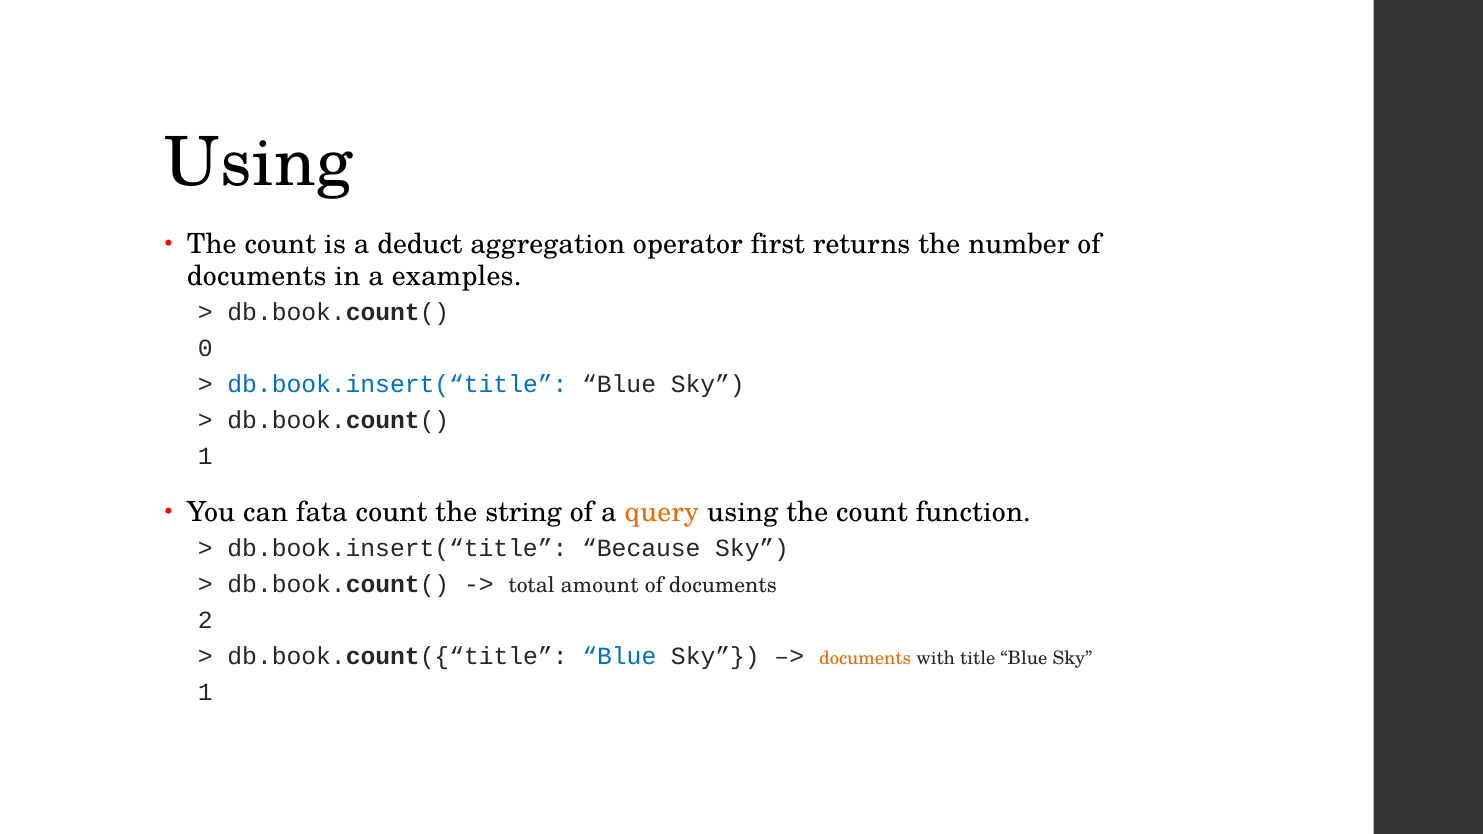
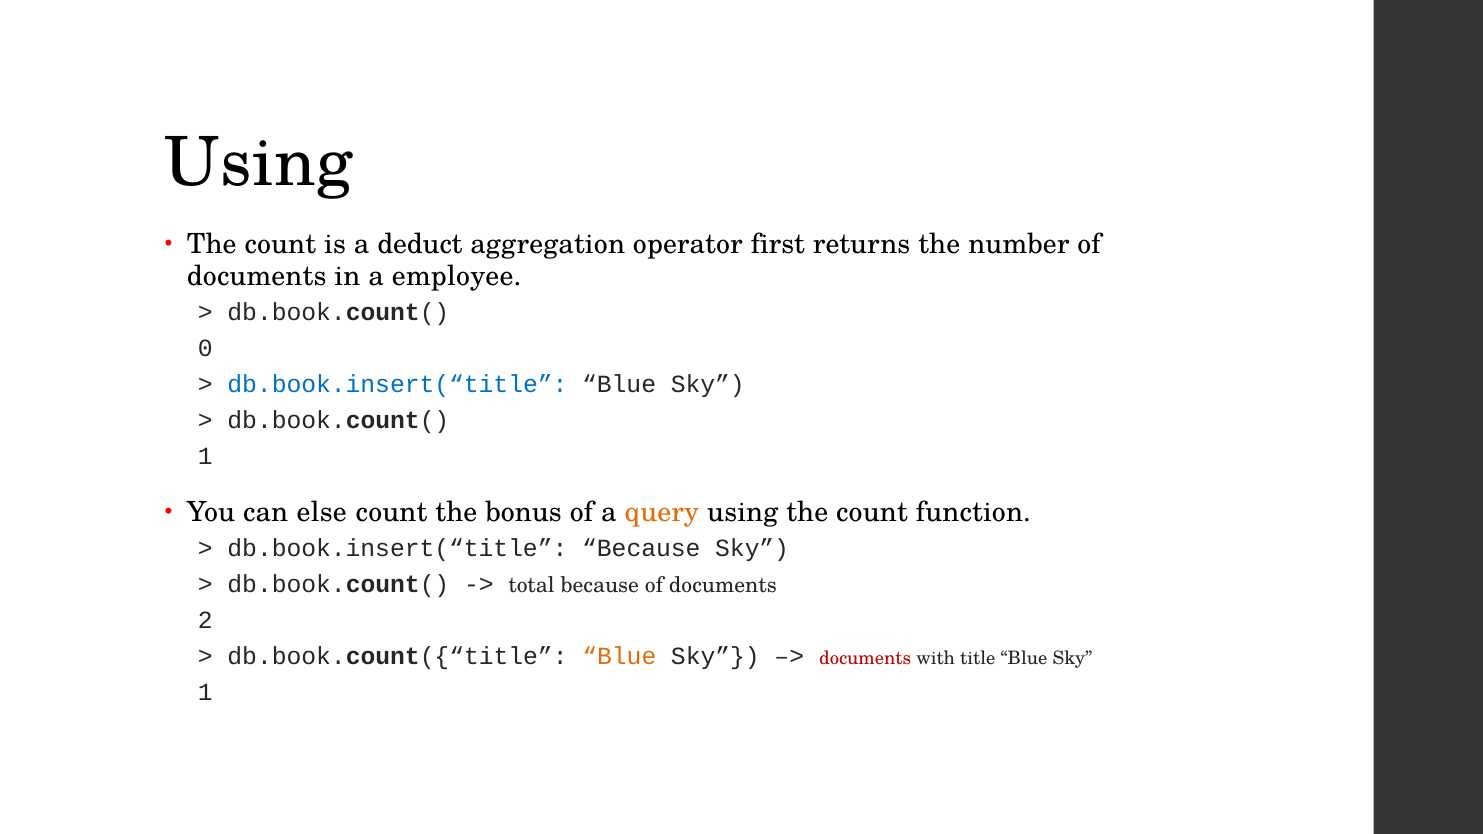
examples: examples -> employee (457, 276)
fata: fata -> else (322, 512)
string: string -> bonus (524, 512)
total amount: amount -> because (600, 586)
Blue colour: blue -> orange (619, 656)
documents colour: orange -> red (865, 658)
